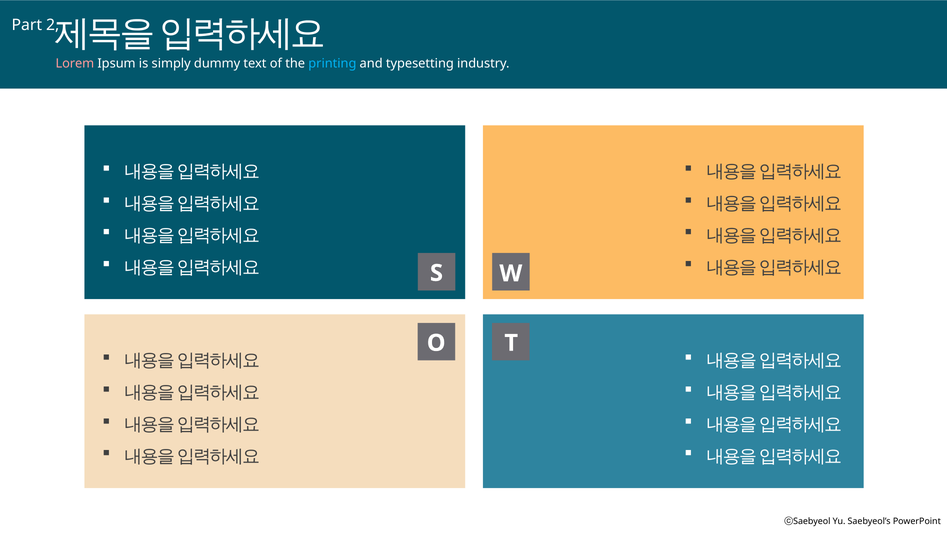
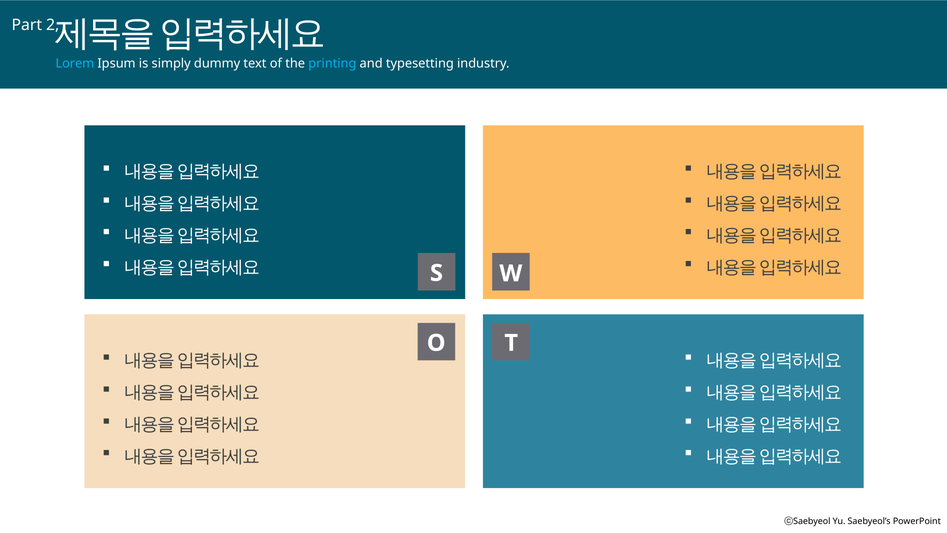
Lorem colour: pink -> light blue (75, 63)
